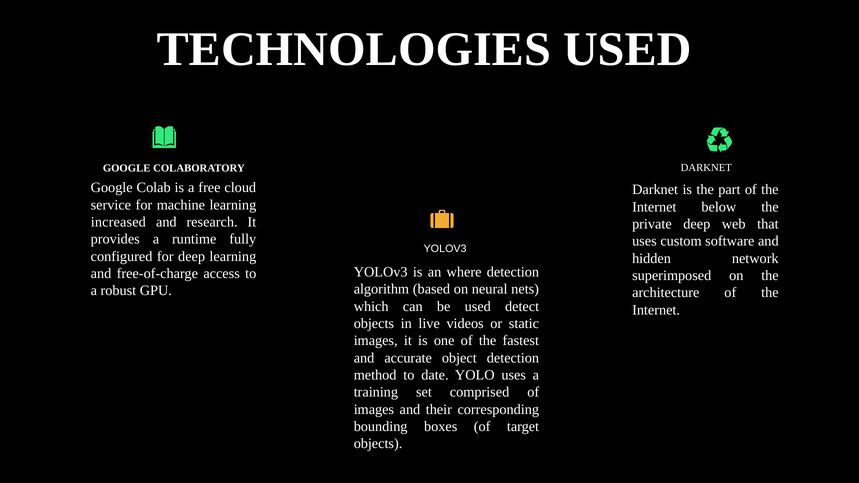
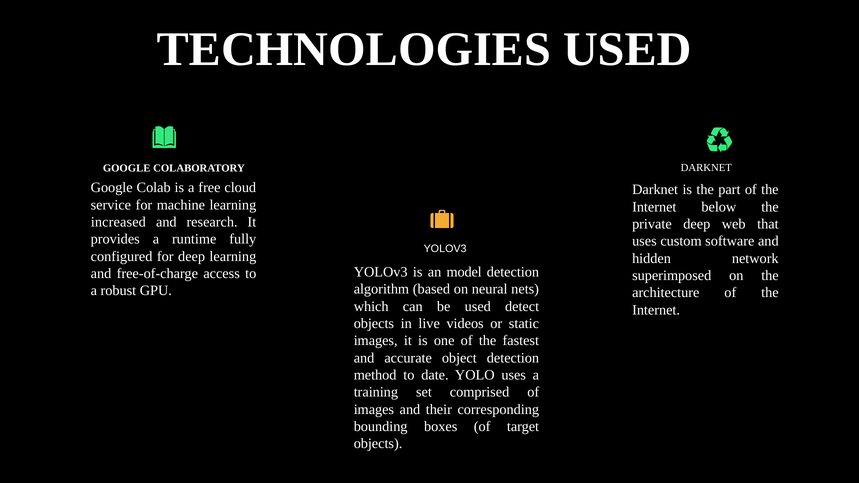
where: where -> model (464, 272)
